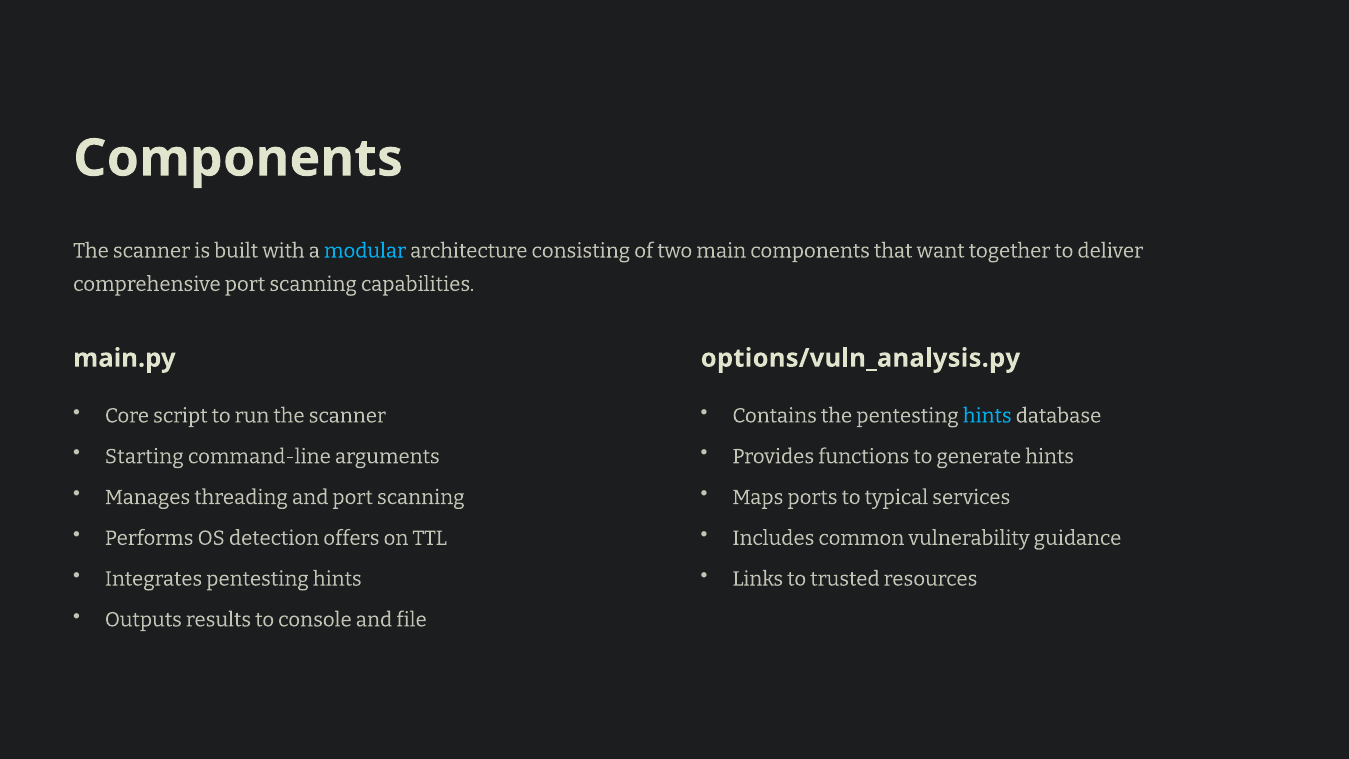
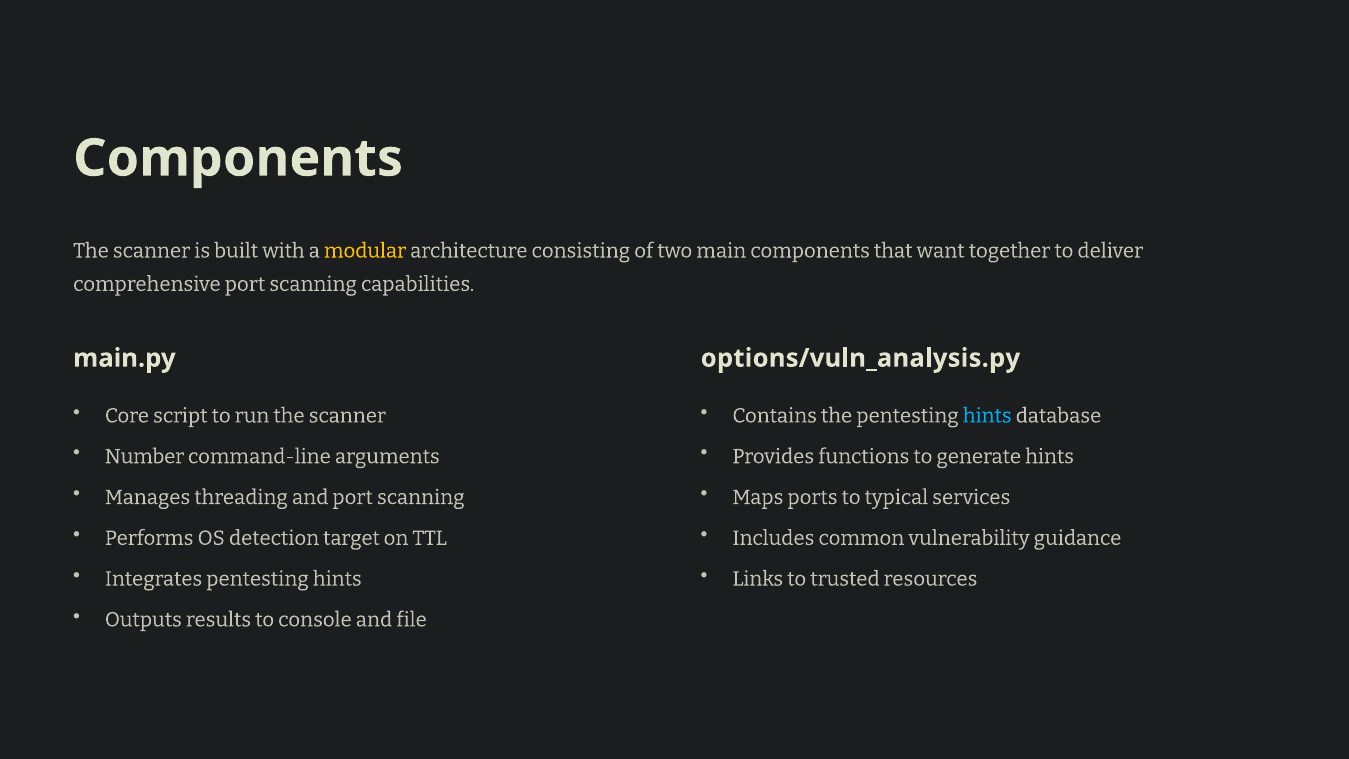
modular colour: light blue -> yellow (365, 251)
Starting: Starting -> Number (144, 456)
offers: offers -> target (351, 538)
